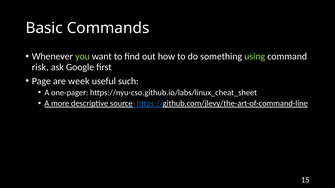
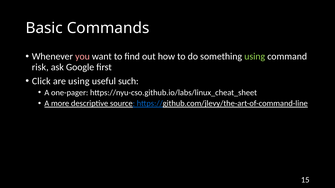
you colour: light green -> pink (82, 57)
Page: Page -> Click (41, 81)
are week: week -> using (79, 81)
